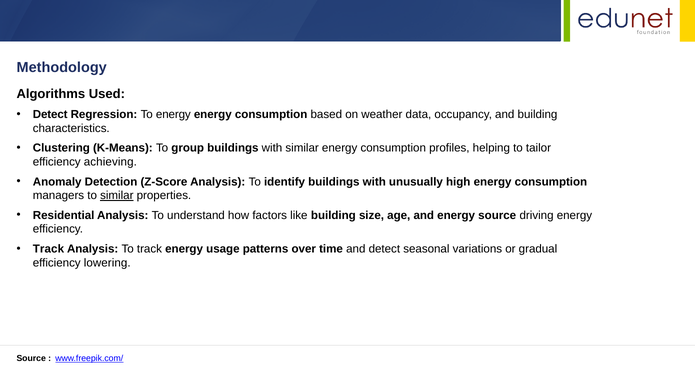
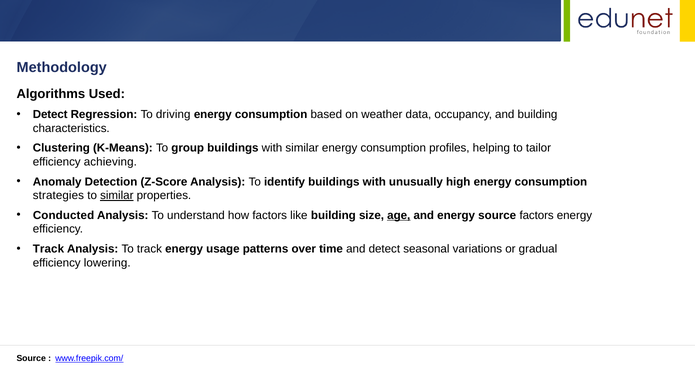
To energy: energy -> driving (173, 115)
managers: managers -> strategies (58, 196)
Residential: Residential -> Conducted (64, 215)
age underline: none -> present (399, 215)
source driving: driving -> factors (537, 215)
